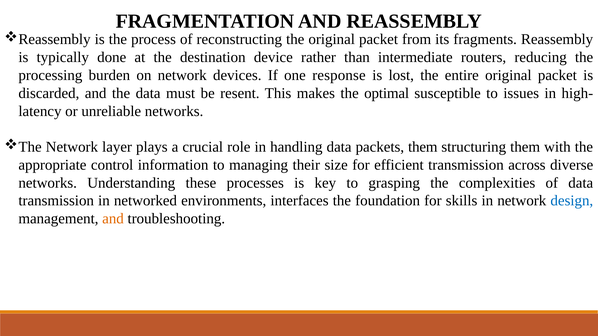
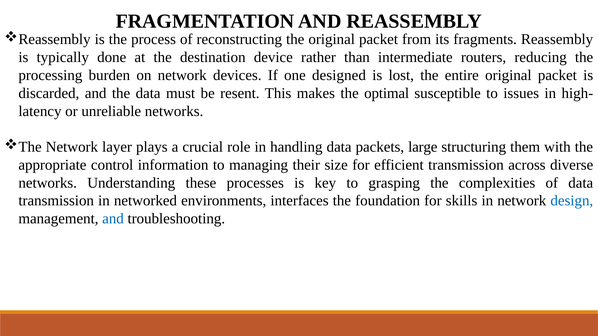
response: response -> designed (339, 75)
packets them: them -> large (423, 147)
and colour: orange -> blue (113, 219)
